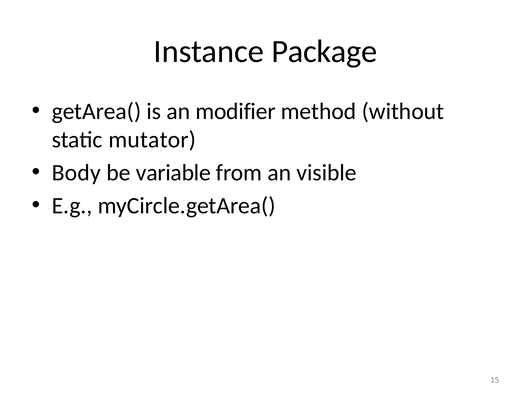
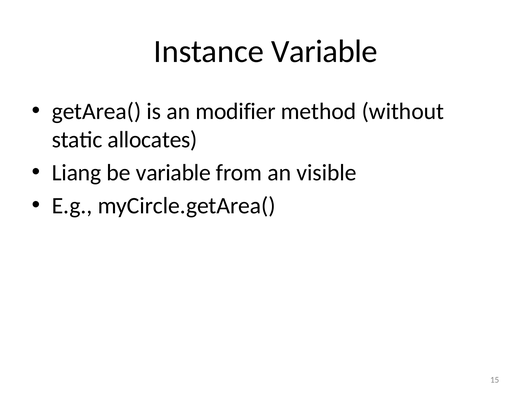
Instance Package: Package -> Variable (324, 51)
mutator: mutator -> allocates (152, 140)
Body: Body -> Liang (77, 173)
